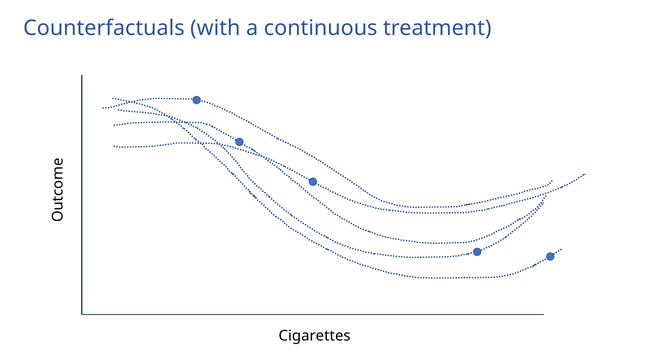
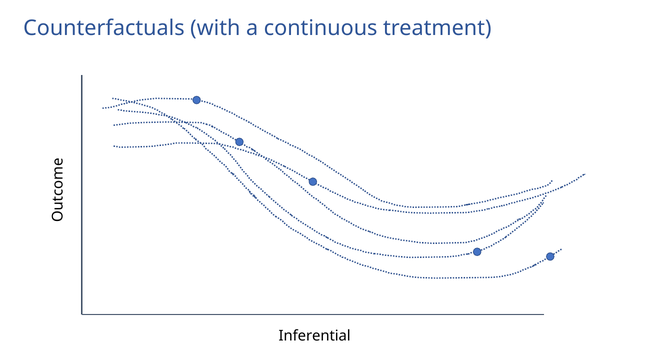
Cigarettes: Cigarettes -> Inferential (315, 336)
